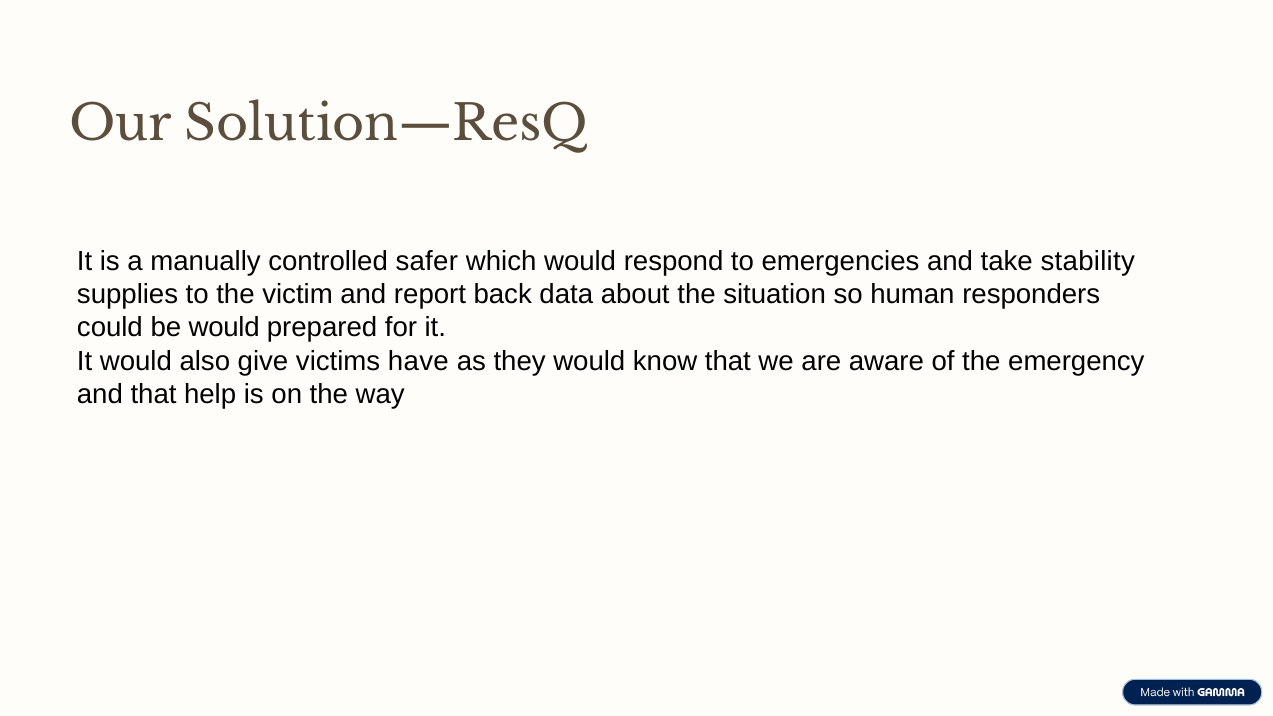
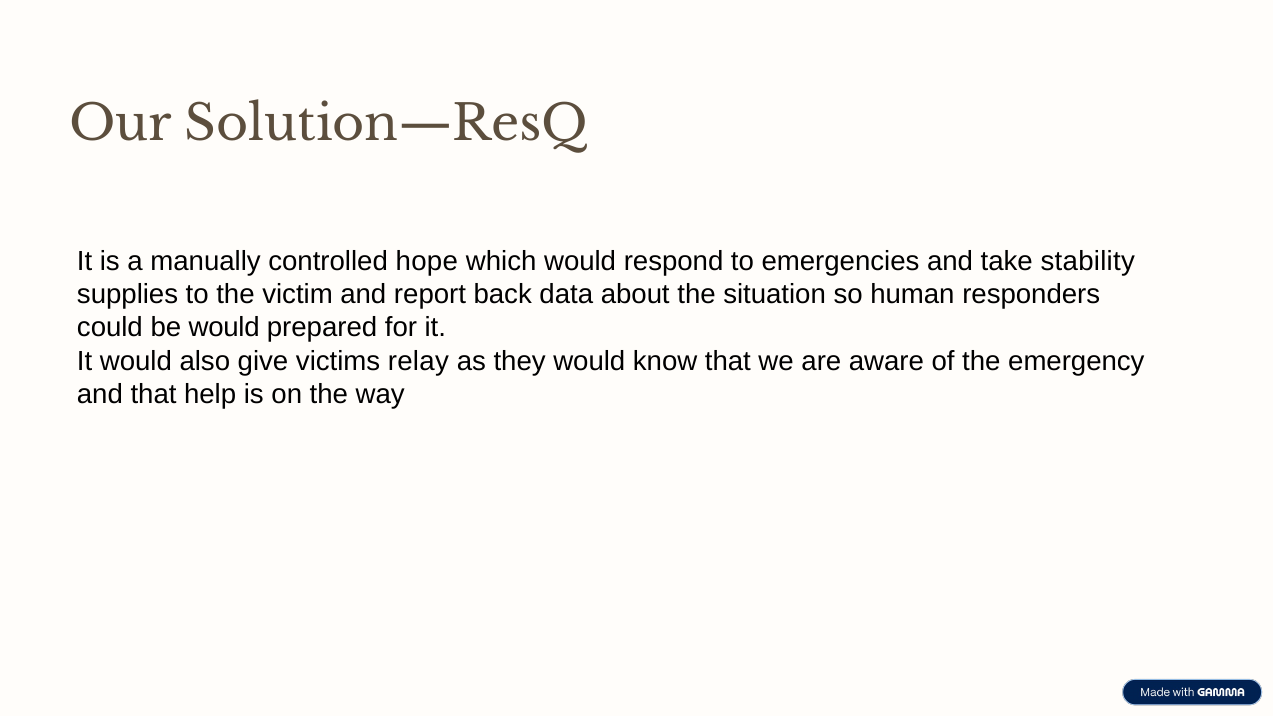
safer: safer -> hope (427, 262)
have: have -> relay (418, 361)
